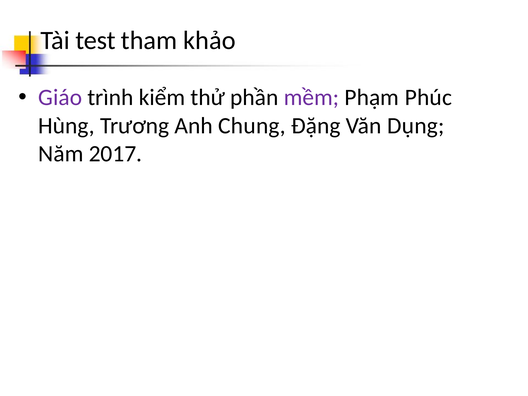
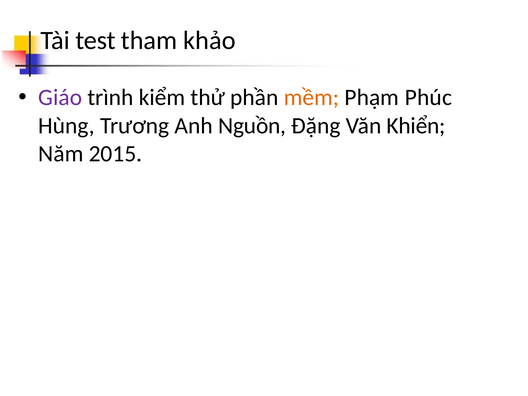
mềm colour: purple -> orange (312, 98)
Chung: Chung -> Nguồn (252, 126)
Dụng: Dụng -> Khiển (416, 126)
2017: 2017 -> 2015 (115, 154)
